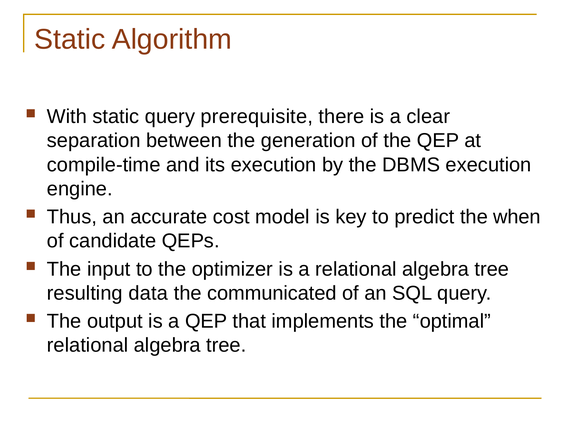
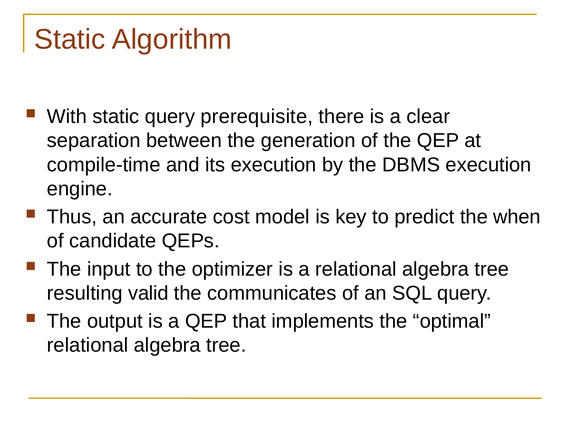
data: data -> valid (148, 293)
communicated: communicated -> communicates (272, 293)
